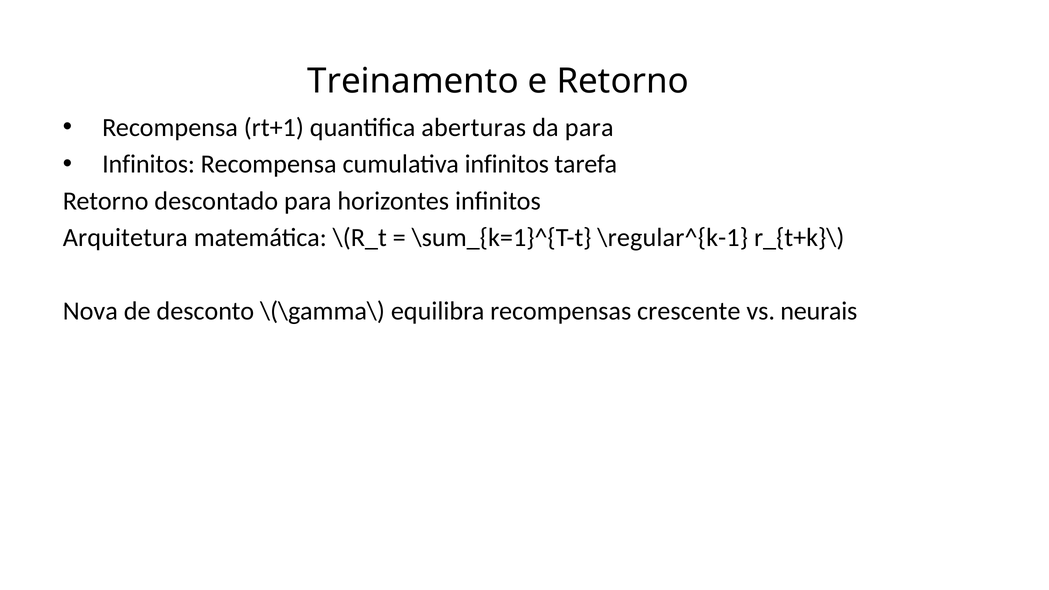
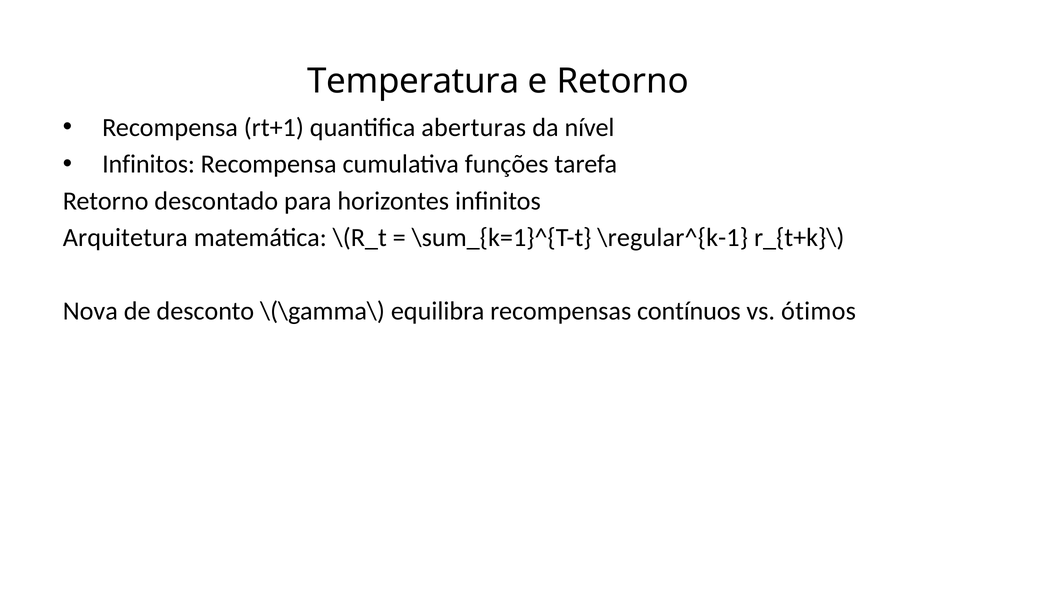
Treinamento: Treinamento -> Temperatura (413, 81)
da para: para -> nível (590, 128)
cumulativa infinitos: infinitos -> funções (507, 164)
crescente: crescente -> contínuos (689, 311)
neurais: neurais -> ótimos (819, 311)
